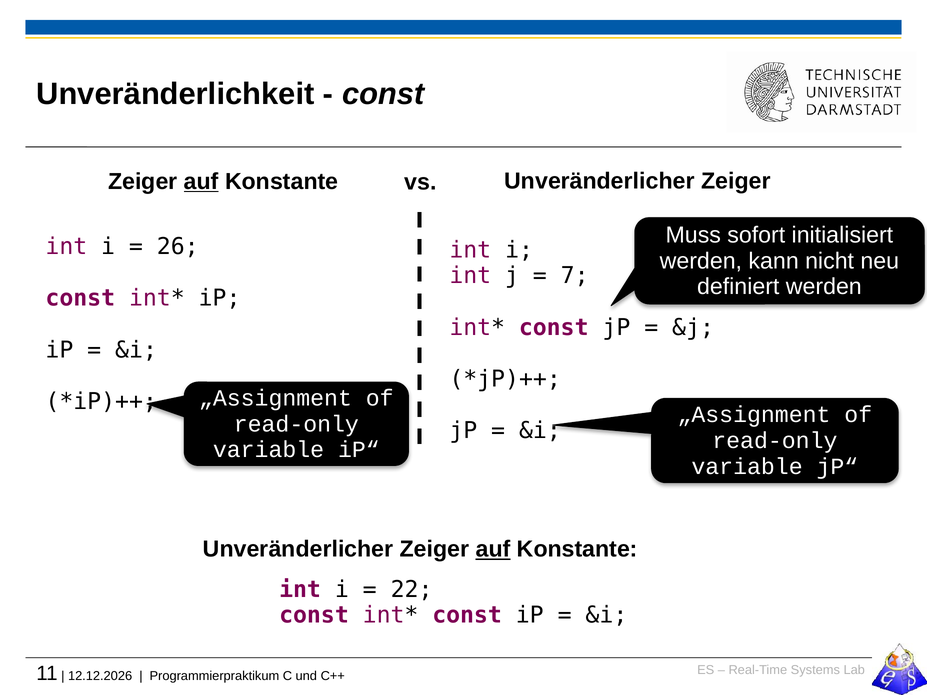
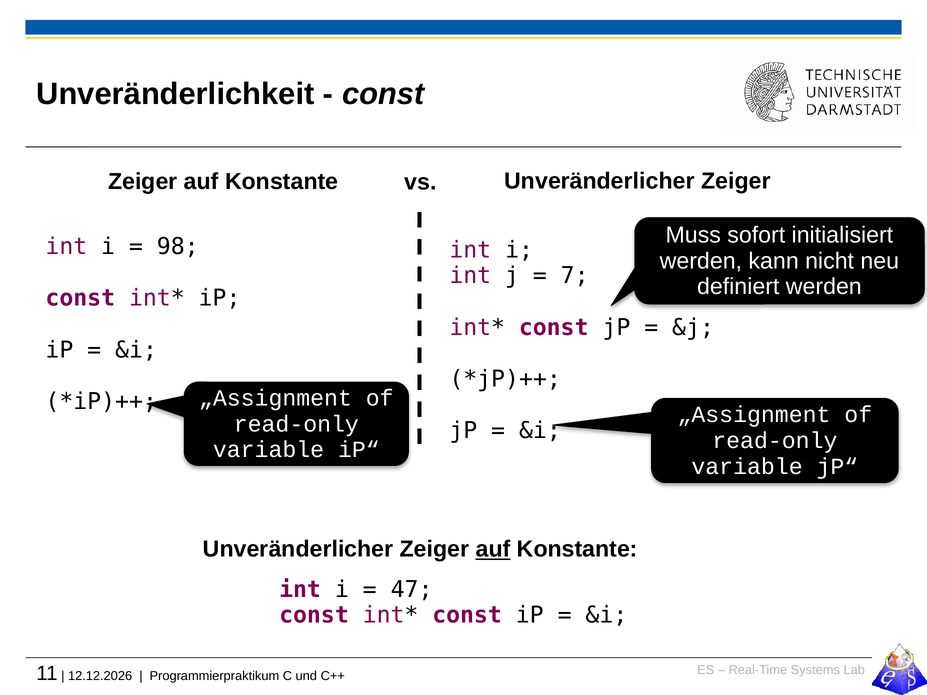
auf underline: present -> none (201, 182)
26: 26 -> 98 (178, 247)
22: 22 -> 47 (412, 590)
